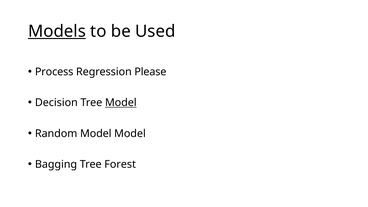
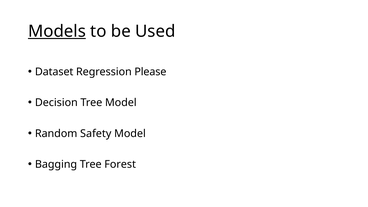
Process: Process -> Dataset (54, 72)
Model underline: present -> none (121, 103)
Random Model: Model -> Safety (96, 133)
